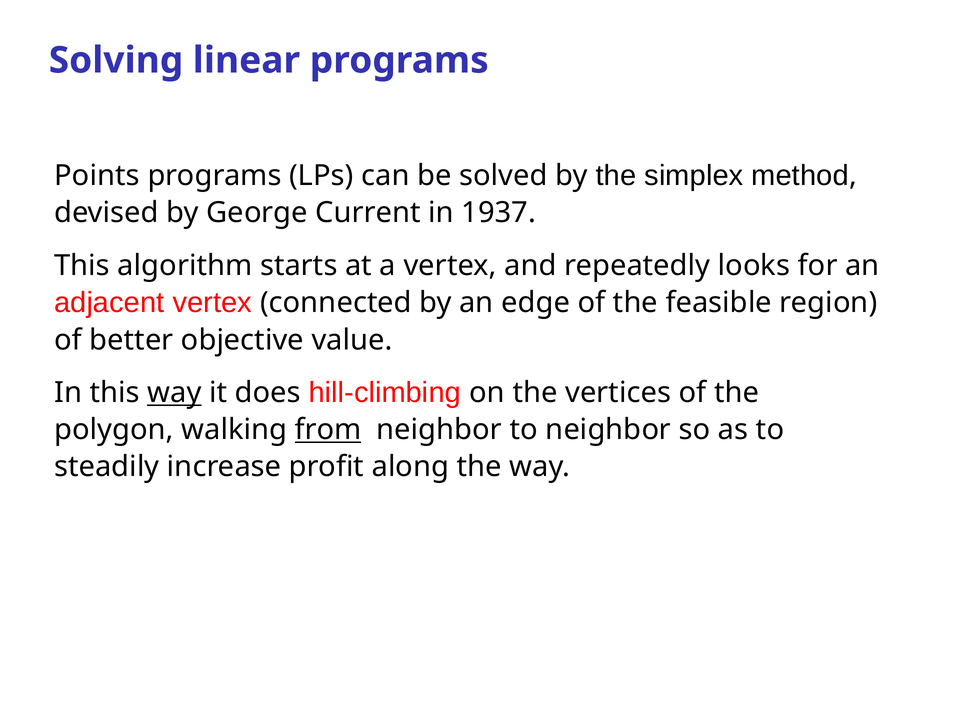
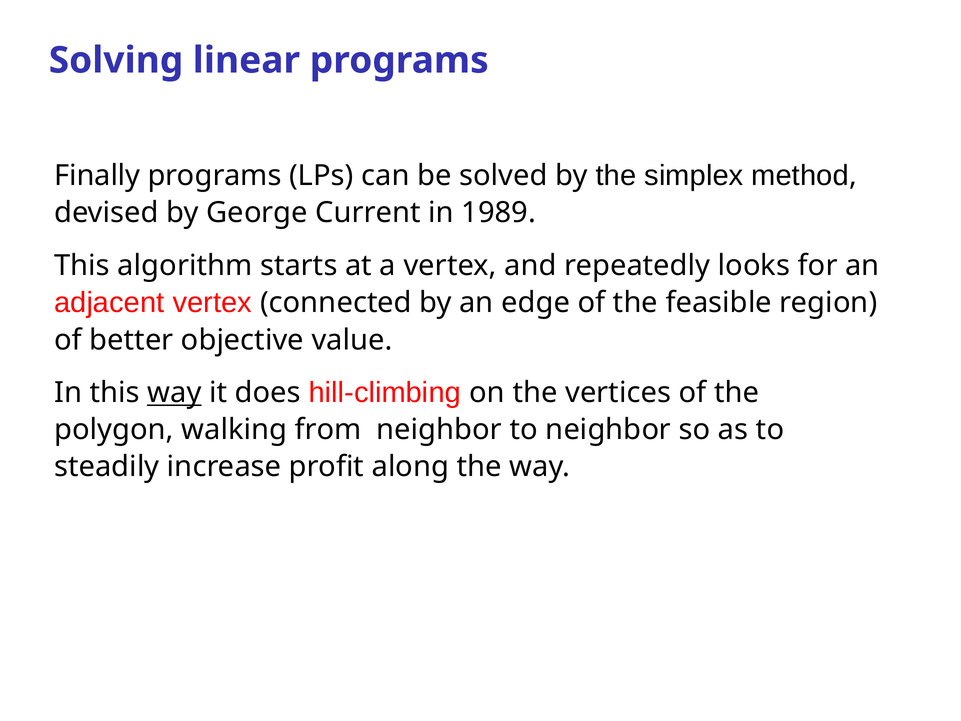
Points: Points -> Finally (97, 176)
1937: 1937 -> 1989 (499, 213)
from underline: present -> none (328, 430)
